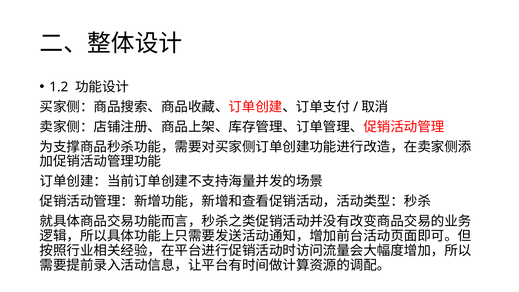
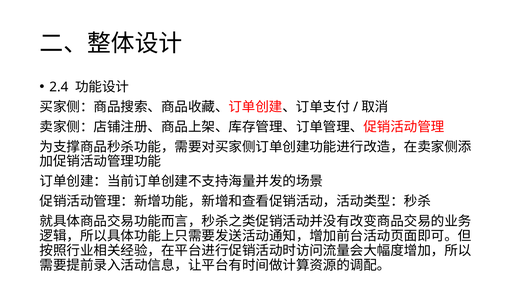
1.2: 1.2 -> 2.4 (59, 87)
